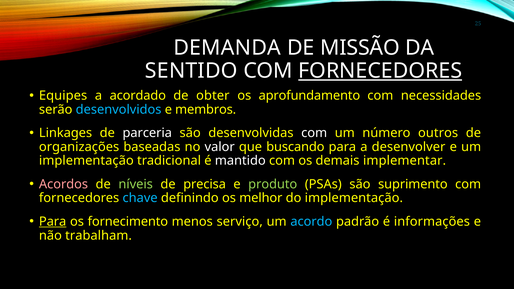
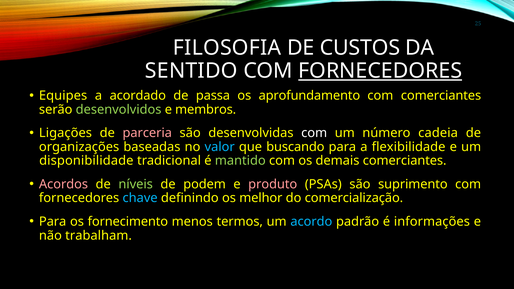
DEMANDA: DEMANDA -> FILOSOFIA (227, 48)
MISSÃO: MISSÃO -> CUSTOS (360, 48)
obter: obter -> passa (213, 96)
com necessidades: necessidades -> comerciantes (441, 96)
desenvolvidos colour: light blue -> light green (119, 110)
Linkages: Linkages -> Ligações (65, 133)
parceria colour: white -> pink (147, 133)
outros: outros -> cadeia (438, 133)
valor colour: white -> light blue (220, 147)
desenvolver: desenvolver -> flexibilidade (409, 147)
implementação: implementação -> disponibilidade (86, 161)
mantido colour: white -> light green (240, 161)
demais implementar: implementar -> comerciantes (405, 161)
precisa: precisa -> podem (205, 184)
produto colour: light green -> pink (273, 184)
do implementação: implementação -> comercialização (354, 198)
Para underline: present -> none (53, 222)
serviço: serviço -> termos (240, 222)
